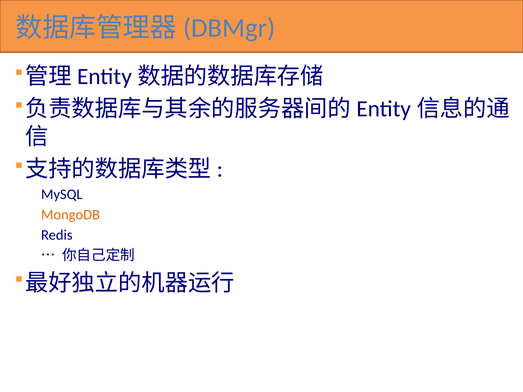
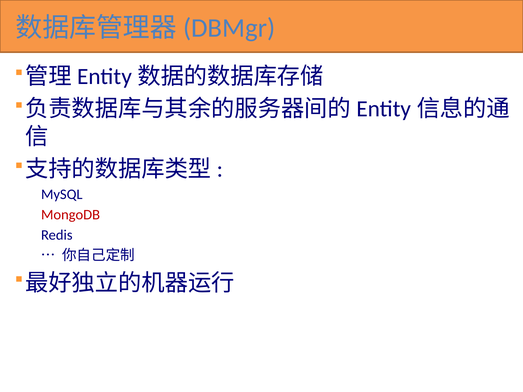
MongoDB colour: orange -> red (71, 215)
